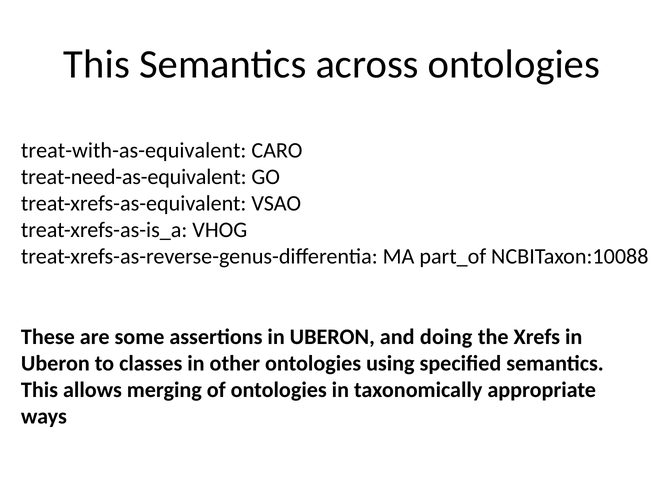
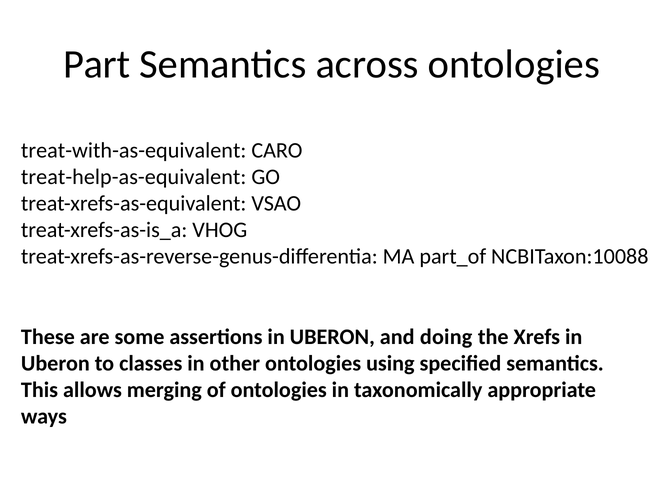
This: This -> Part (97, 64)
treat-need-as-equivalent: treat-need-as-equivalent -> treat-help-as-equivalent (134, 177)
